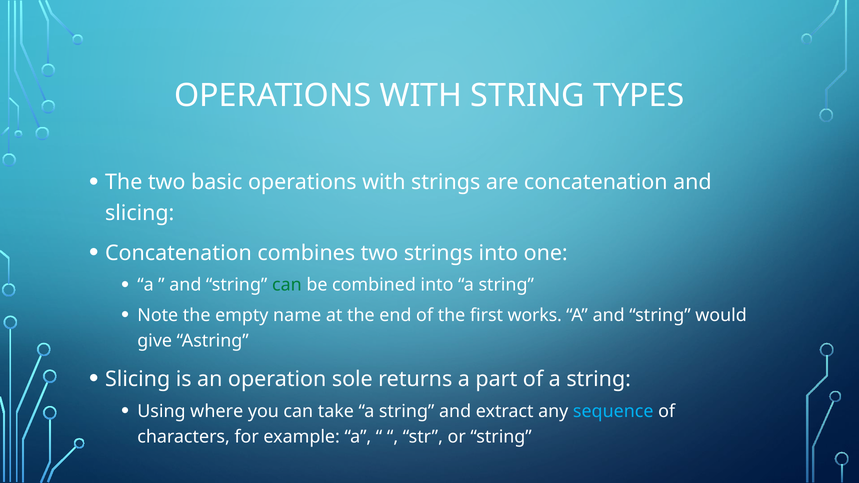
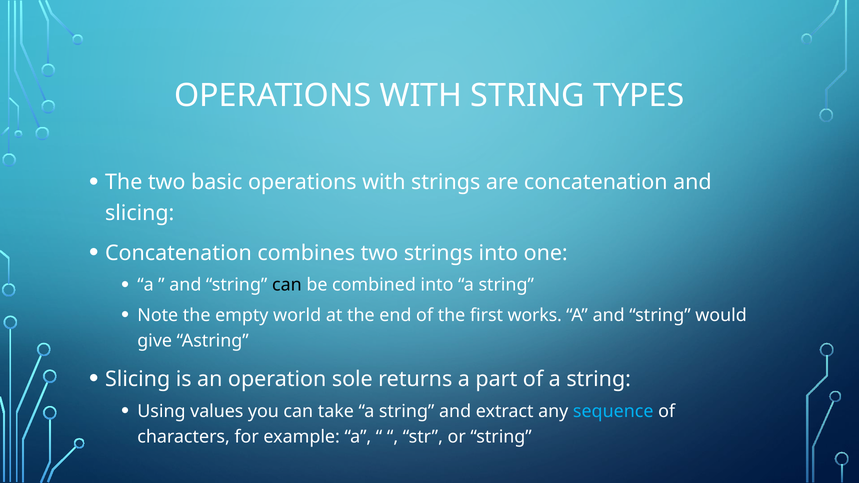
can colour: green -> black (287, 285)
name: name -> world (297, 315)
where: where -> values (217, 411)
